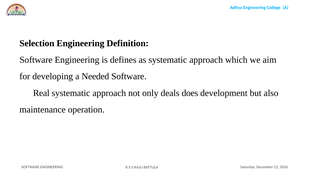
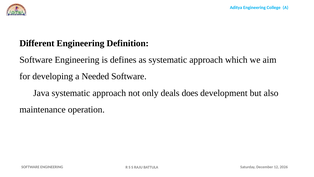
Selection: Selection -> Different (37, 43)
Real: Real -> Java (41, 93)
